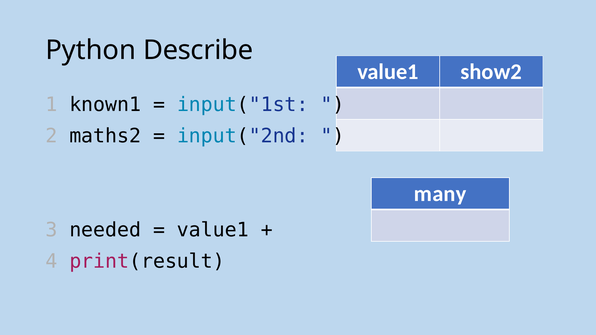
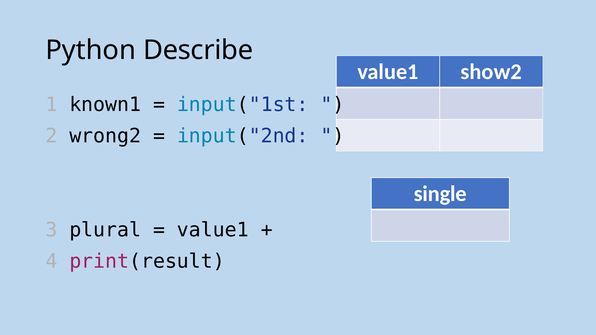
maths2: maths2 -> wrong2 (105, 136)
many: many -> single (440, 194)
needed: needed -> plural (105, 230)
